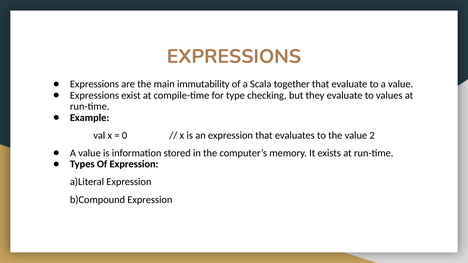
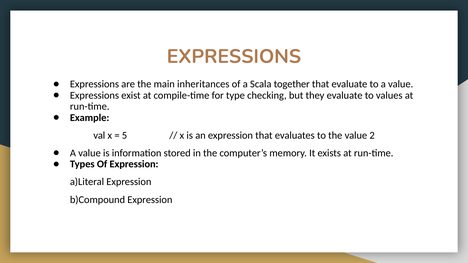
immutability: immutability -> inheritances (203, 84)
0: 0 -> 5 (125, 135)
